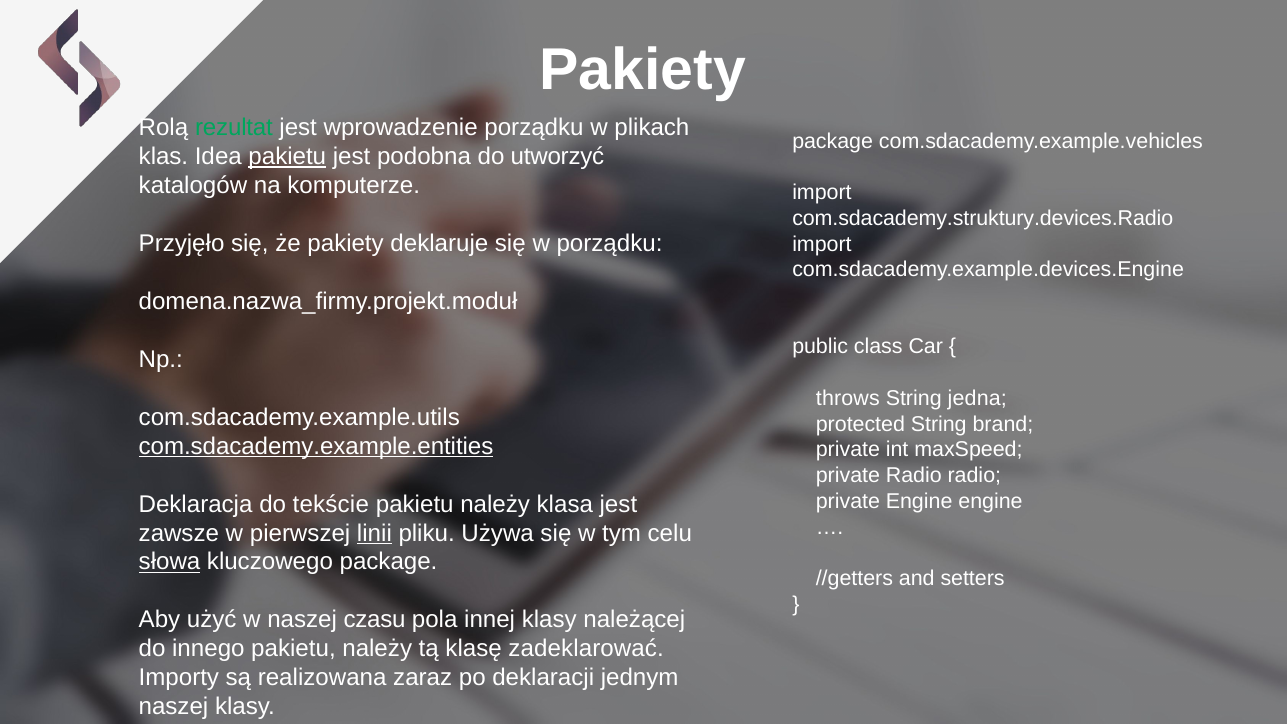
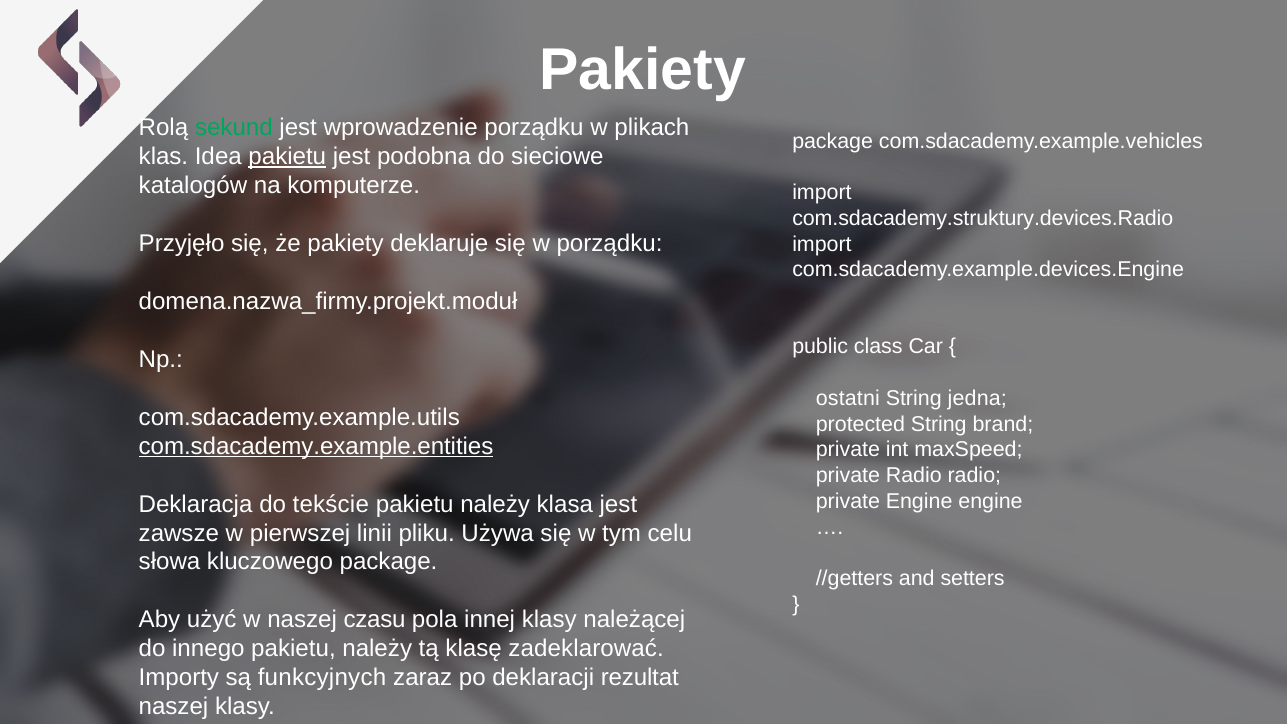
rezultat: rezultat -> sekund (234, 128)
utworzyć: utworzyć -> sieciowe (557, 157)
throws: throws -> ostatni (848, 398)
linii underline: present -> none (374, 533)
słowa underline: present -> none (170, 562)
realizowana: realizowana -> funkcyjnych (322, 678)
jednym: jednym -> rezultat (640, 678)
